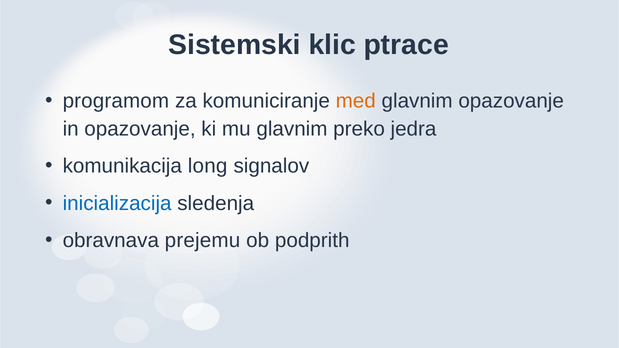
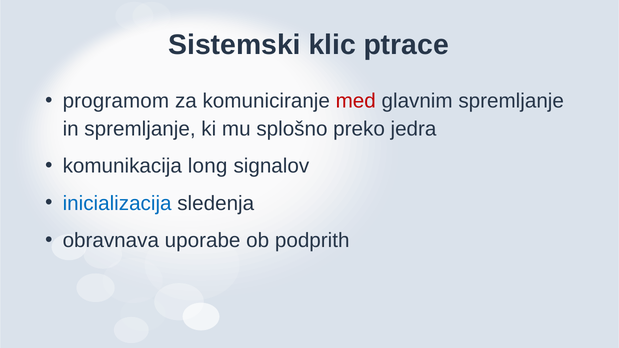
med colour: orange -> red (356, 101)
glavnim opazovanje: opazovanje -> spremljanje (511, 101)
in opazovanje: opazovanje -> spremljanje (140, 129)
mu glavnim: glavnim -> splošno (292, 129)
prejemu: prejemu -> uporabe (203, 240)
